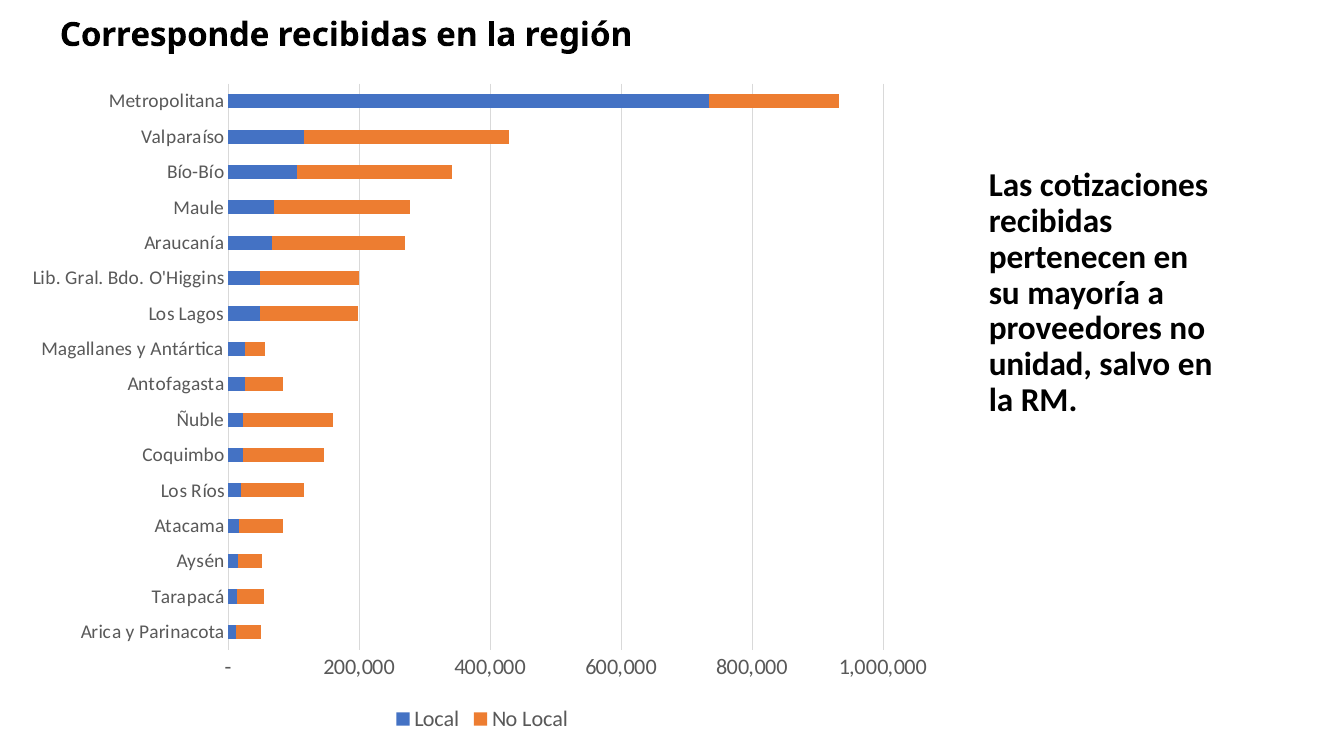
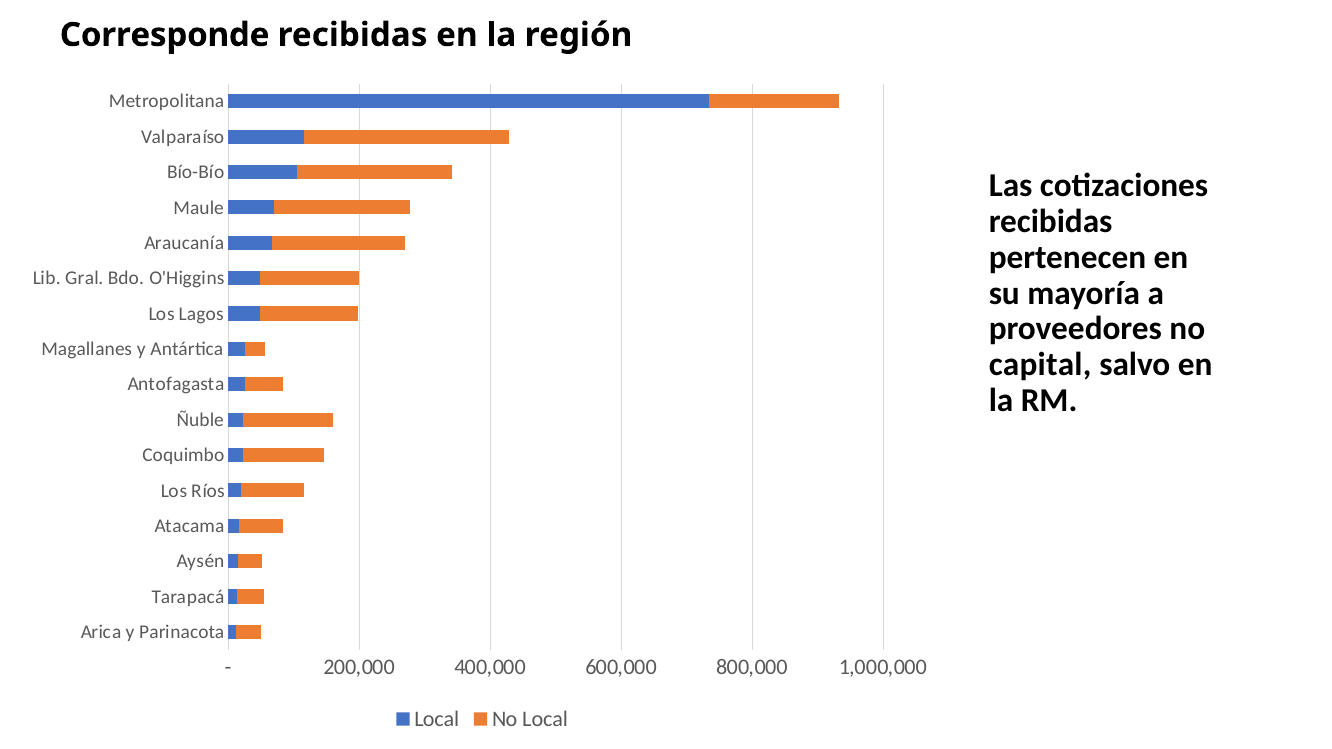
unidad: unidad -> capital (1040, 365)
